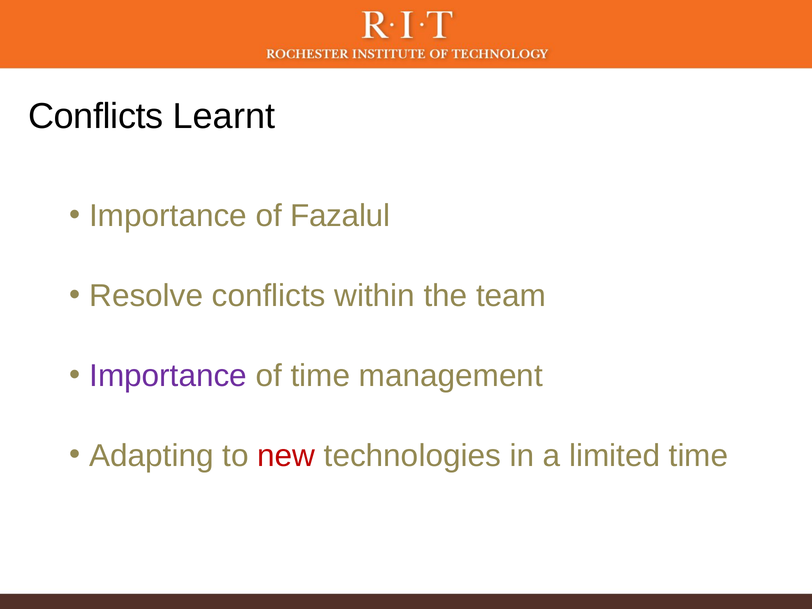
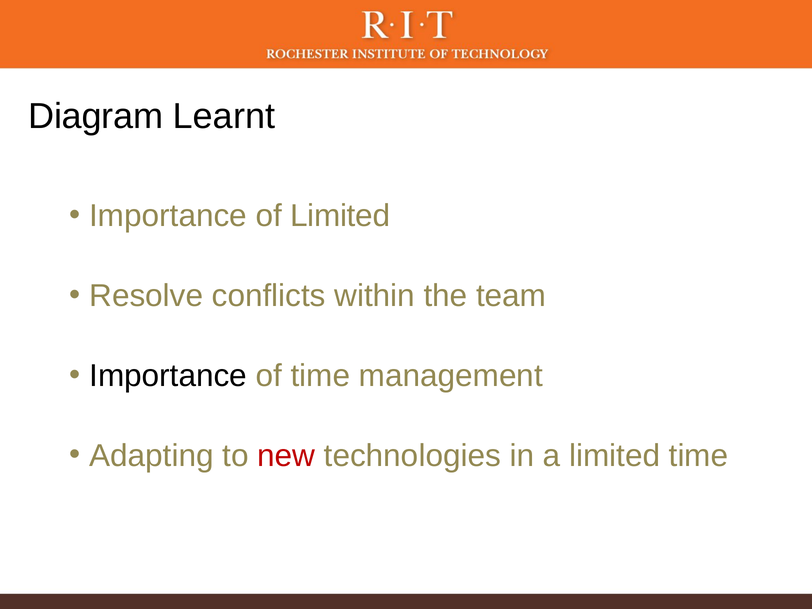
Conflicts: Conflicts -> Diagram (96, 116)
of Fazalul: Fazalul -> Limited (340, 216)
Importance colour: purple -> black (168, 376)
